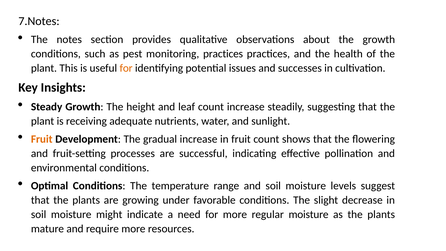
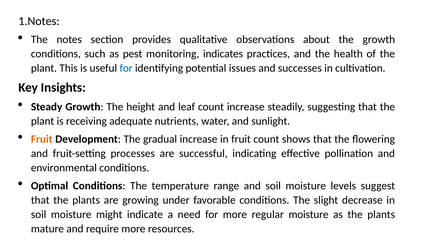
7.Notes: 7.Notes -> 1.Notes (39, 21)
monitoring practices: practices -> indicates (223, 54)
for colour: orange -> blue (126, 68)
